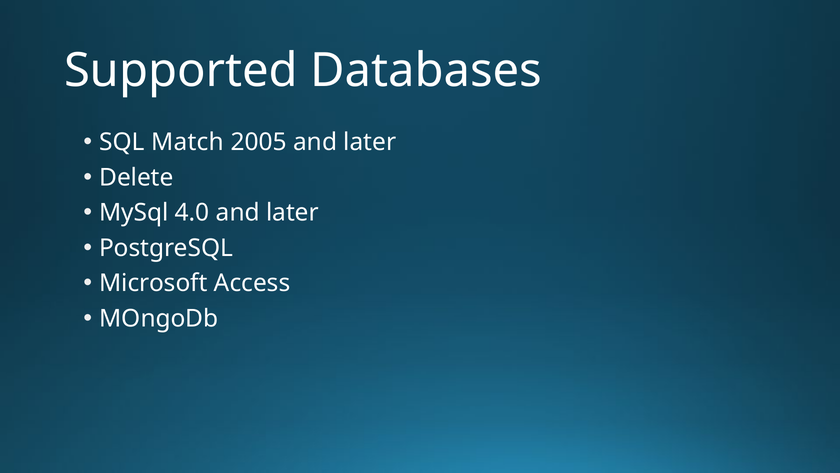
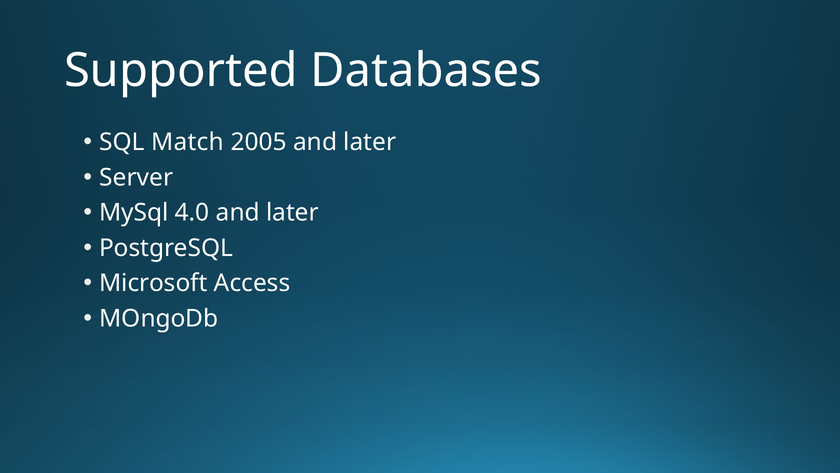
Delete: Delete -> Server (136, 177)
